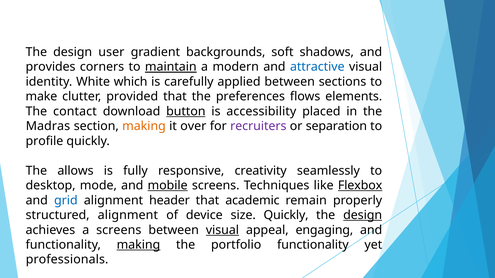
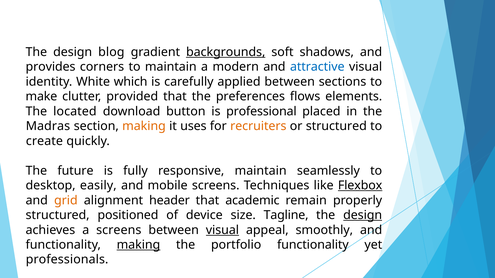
user: user -> blog (111, 52)
backgrounds underline: none -> present (226, 52)
maintain underline: present -> none (171, 67)
contact: contact -> located (75, 111)
button underline: present -> none (186, 111)
accessibility: accessibility -> professional (261, 111)
over: over -> uses (193, 126)
recruiters colour: purple -> orange (258, 126)
or separation: separation -> structured (336, 126)
profile: profile -> create (44, 141)
allows: allows -> future (75, 171)
responsive creativity: creativity -> maintain (261, 171)
mode: mode -> easily (98, 186)
mobile underline: present -> none (168, 186)
grid colour: blue -> orange (66, 201)
structured alignment: alignment -> positioned (128, 215)
size Quickly: Quickly -> Tagline (286, 215)
engaging: engaging -> smoothly (324, 230)
